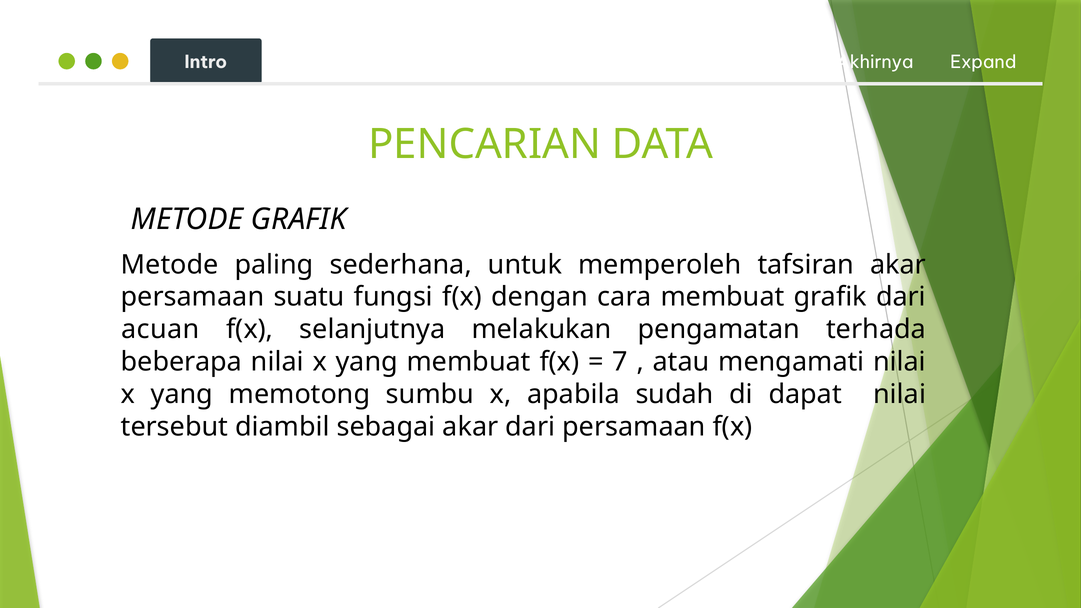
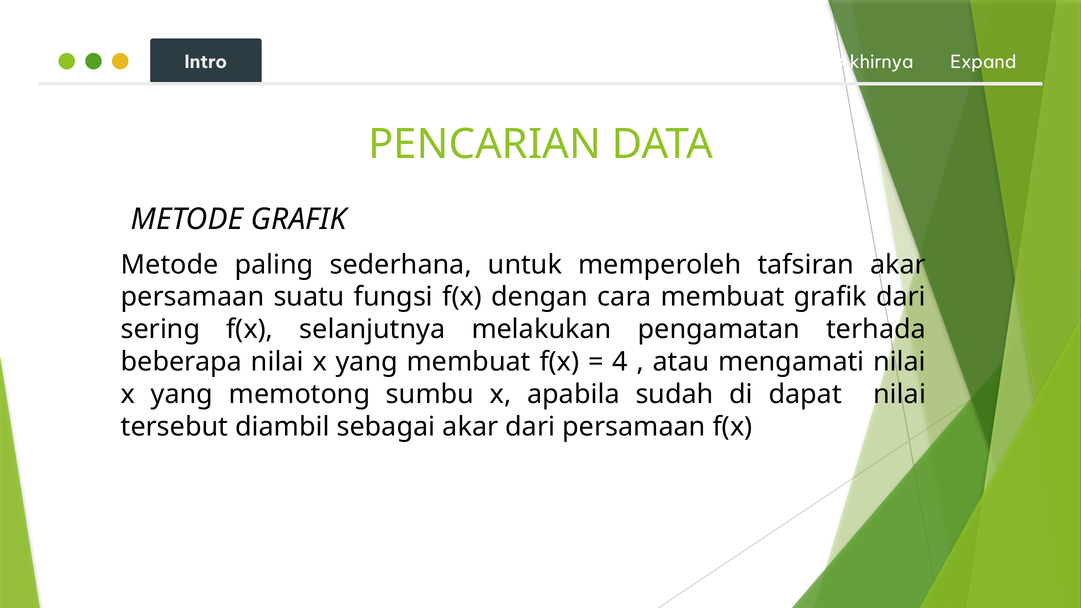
acuan: acuan -> sering (161, 330)
7: 7 -> 4 (620, 362)
